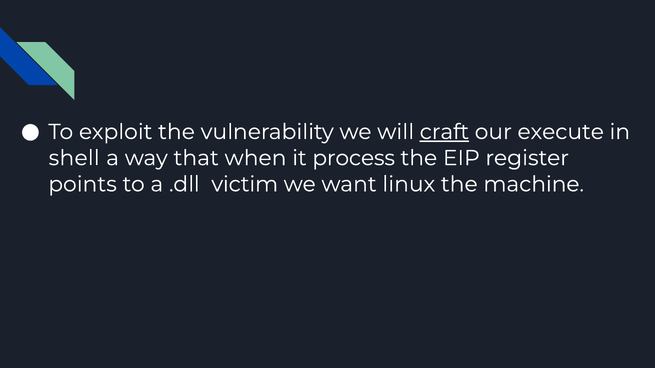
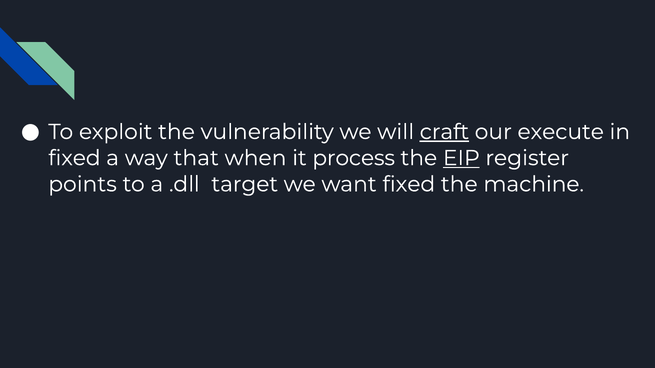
shell: shell -> fixed (74, 158)
EIP underline: none -> present (461, 158)
victim: victim -> target (245, 184)
want linux: linux -> fixed (409, 184)
